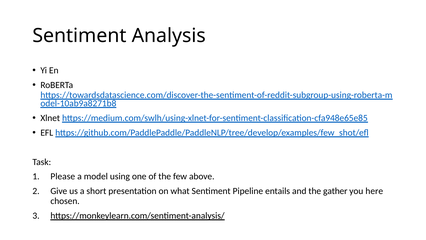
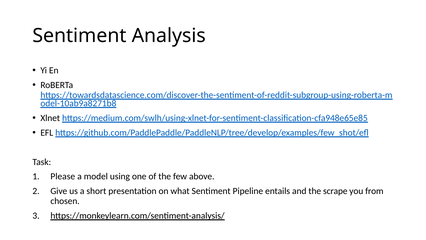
gather: gather -> scrape (335, 191)
here: here -> from (374, 191)
